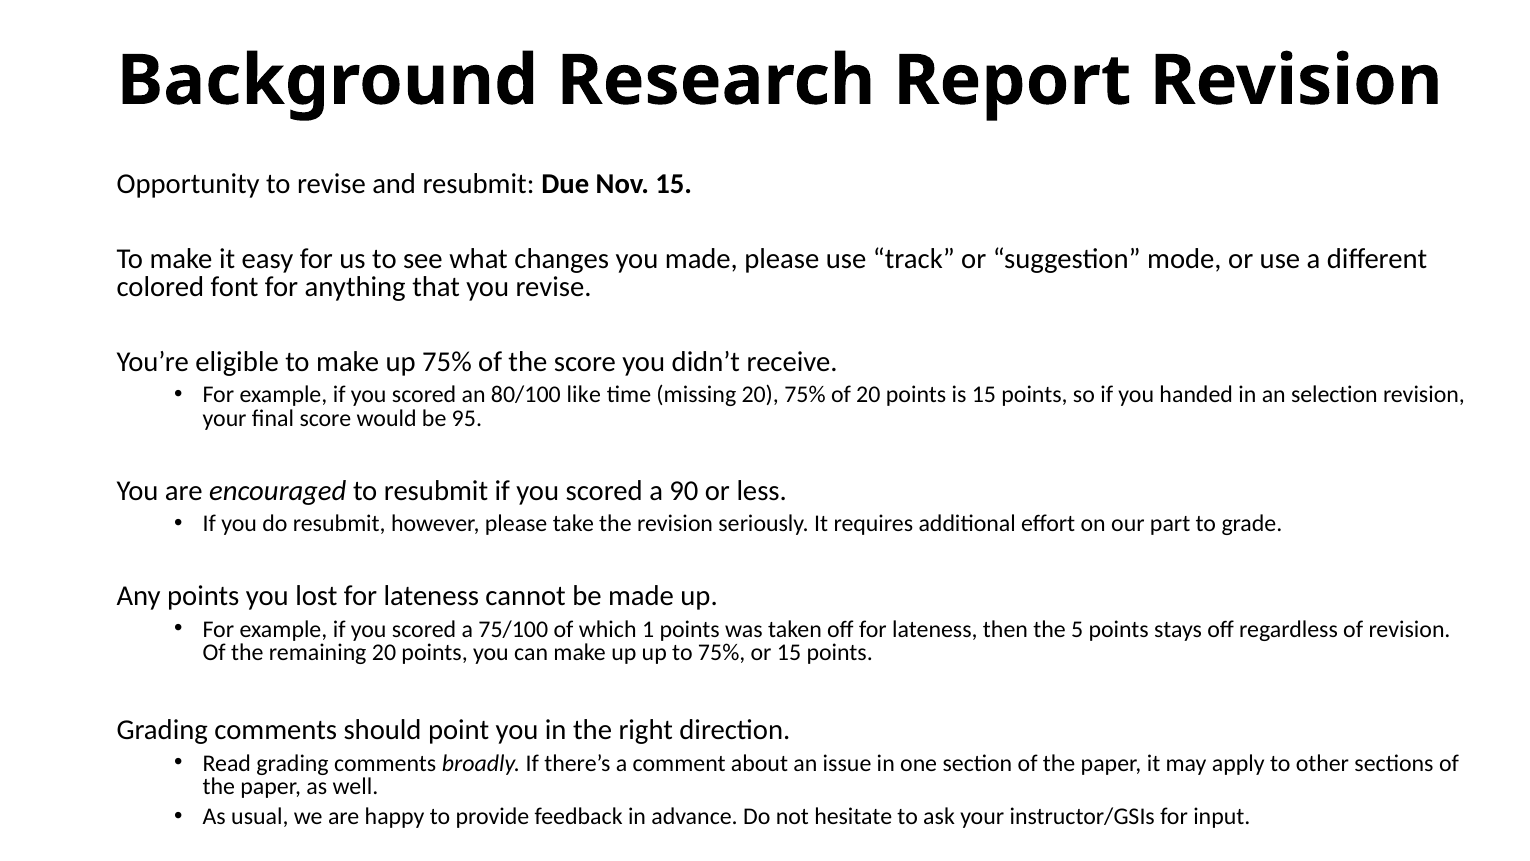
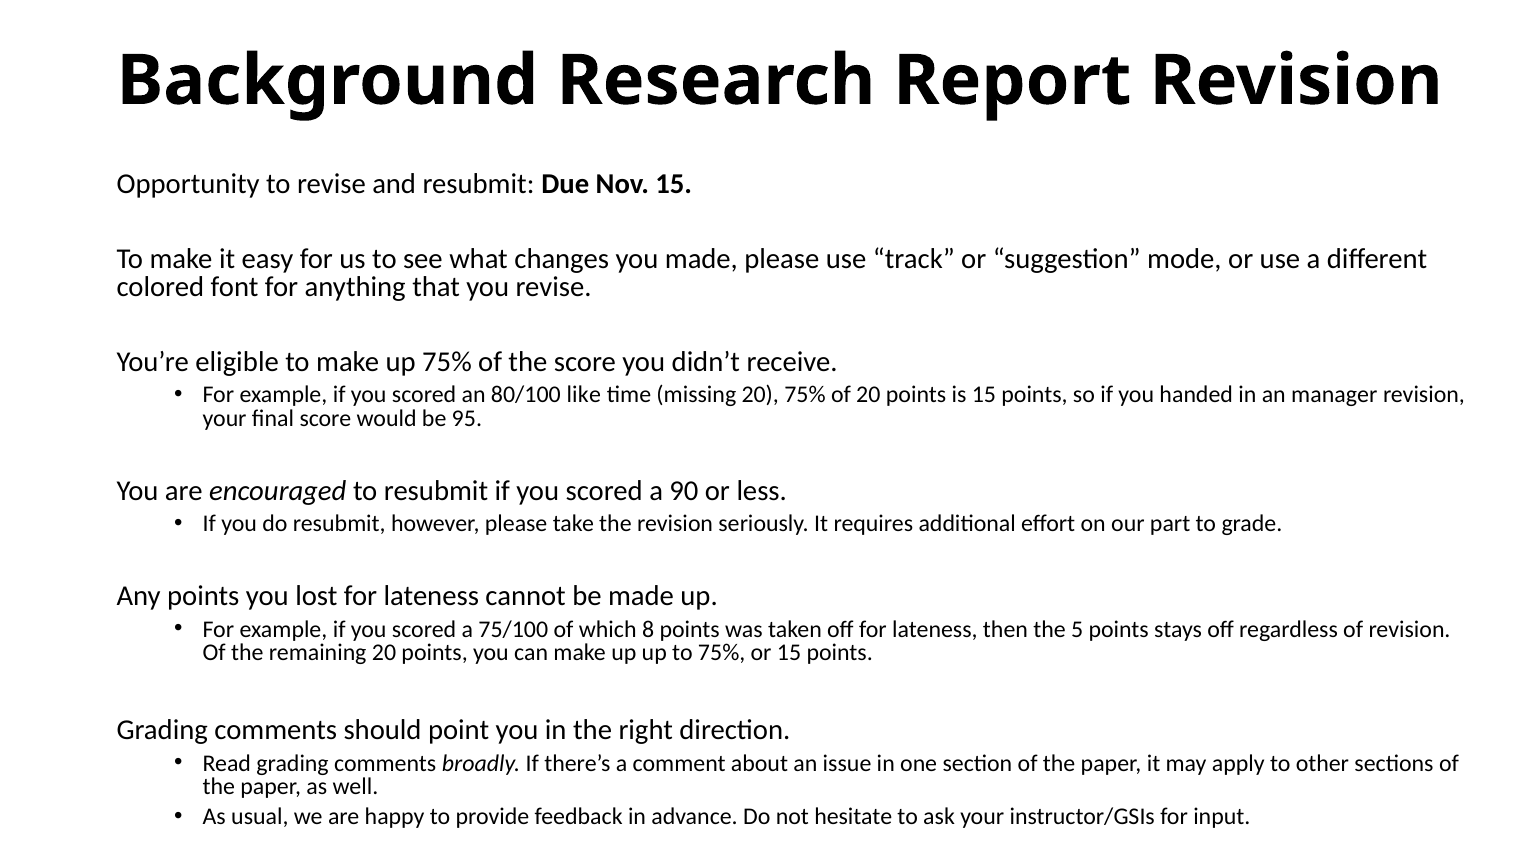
selection: selection -> manager (1334, 395)
1: 1 -> 8 (648, 629)
